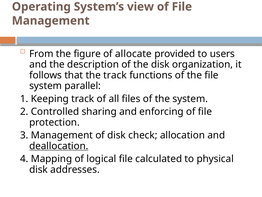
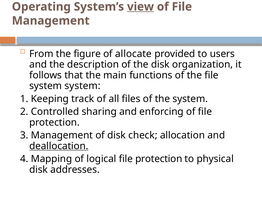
view underline: none -> present (140, 7)
the track: track -> main (115, 75)
system parallel: parallel -> system (83, 86)
logical file calculated: calculated -> protection (159, 159)
